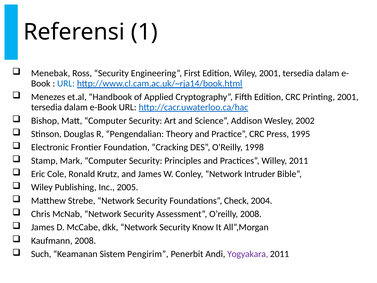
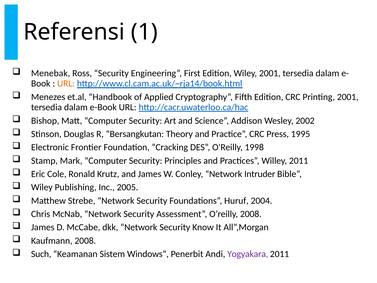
URL colour: blue -> orange (66, 83)
Pengendalian: Pengendalian -> Bersangkutan (135, 134)
Check: Check -> Huruf (236, 201)
Pengirim: Pengirim -> Windows (148, 254)
